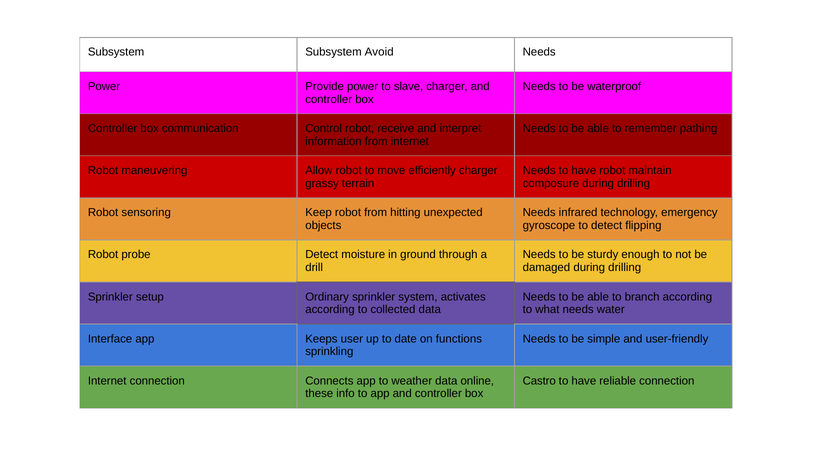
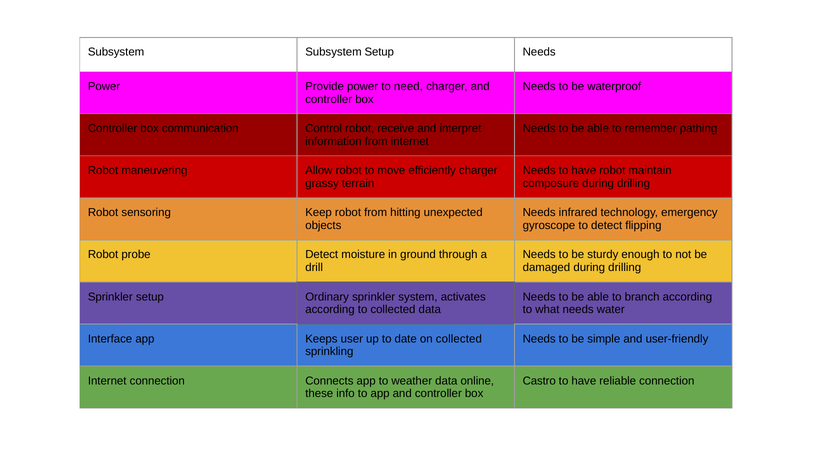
Subsystem Avoid: Avoid -> Setup (379, 52)
slave: slave -> need (408, 86)
on functions: functions -> collected (459, 338)
